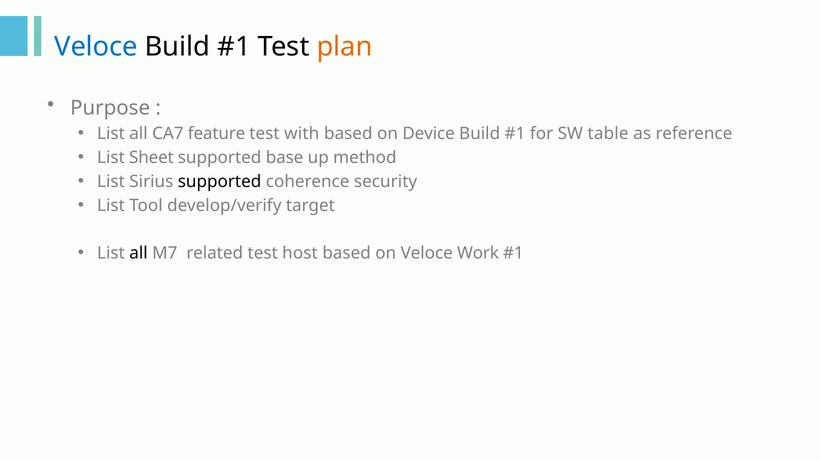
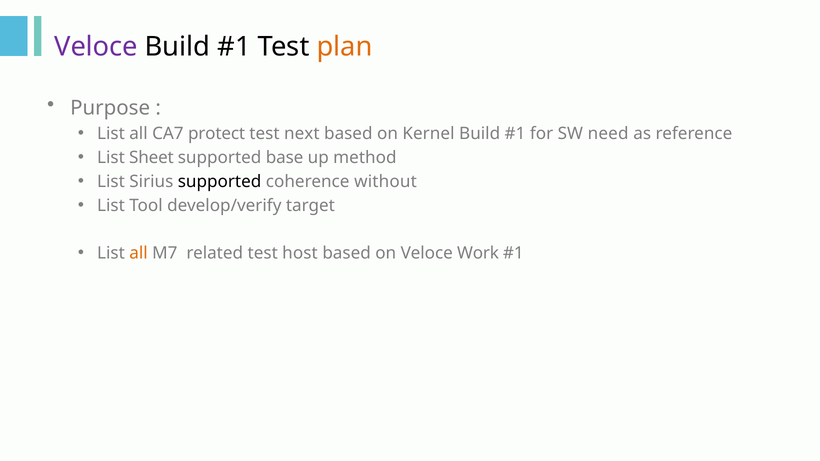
Veloce colour: blue -> purple (96, 47)
feature: feature -> protect (217, 134)
with: with -> next (302, 134)
Device: Device -> Kernel (428, 134)
table: table -> need (608, 134)
security: security -> without (386, 182)
all colour: black -> orange (139, 253)
